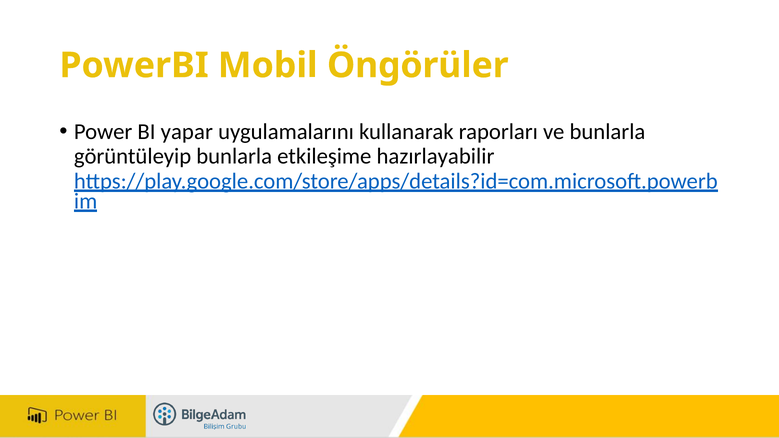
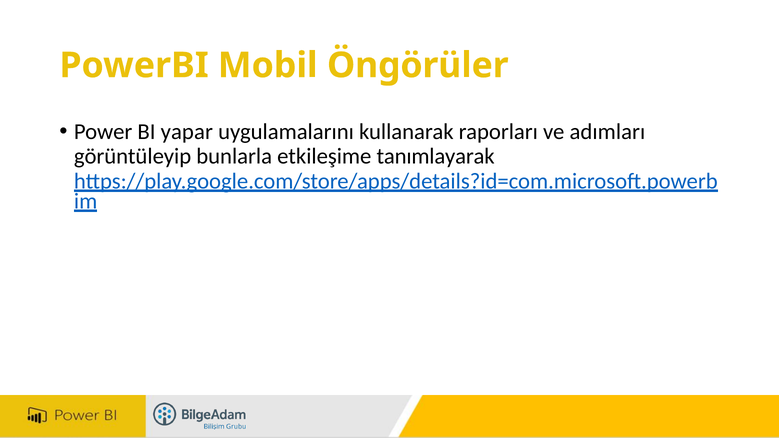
ve bunlarla: bunlarla -> adımları (607, 132)
hazırlayabilir: hazırlayabilir -> tanımlayarak (436, 156)
